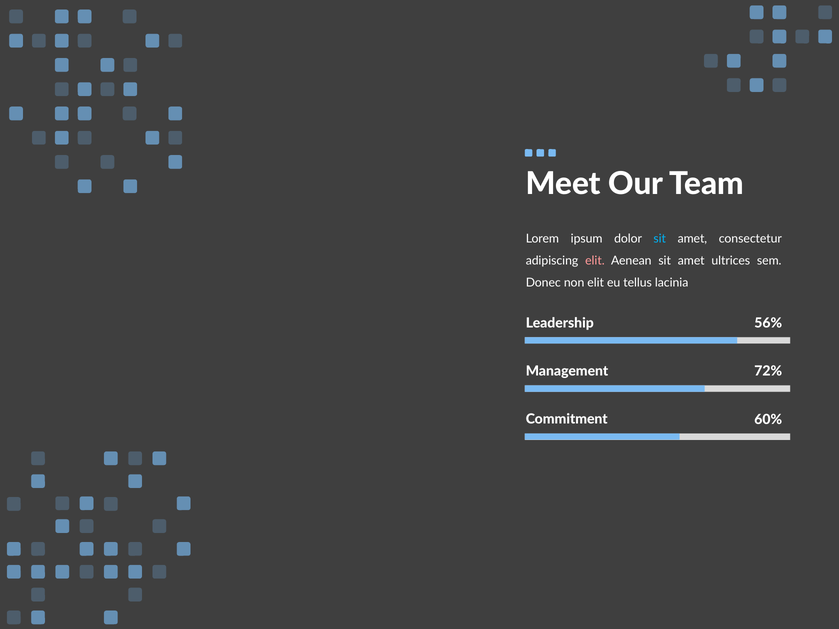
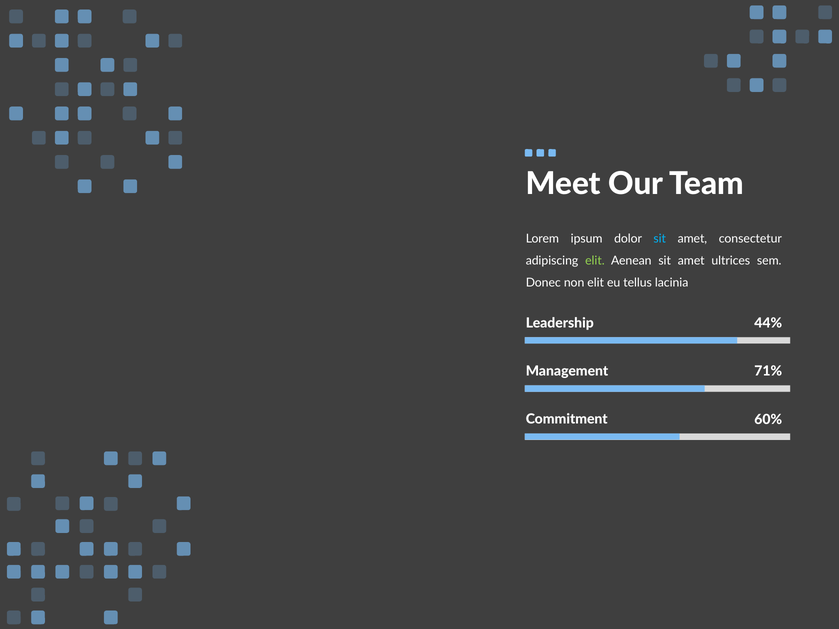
elit colour: pink -> light green (595, 261)
56%: 56% -> 44% (768, 323)
72%: 72% -> 71% (768, 371)
